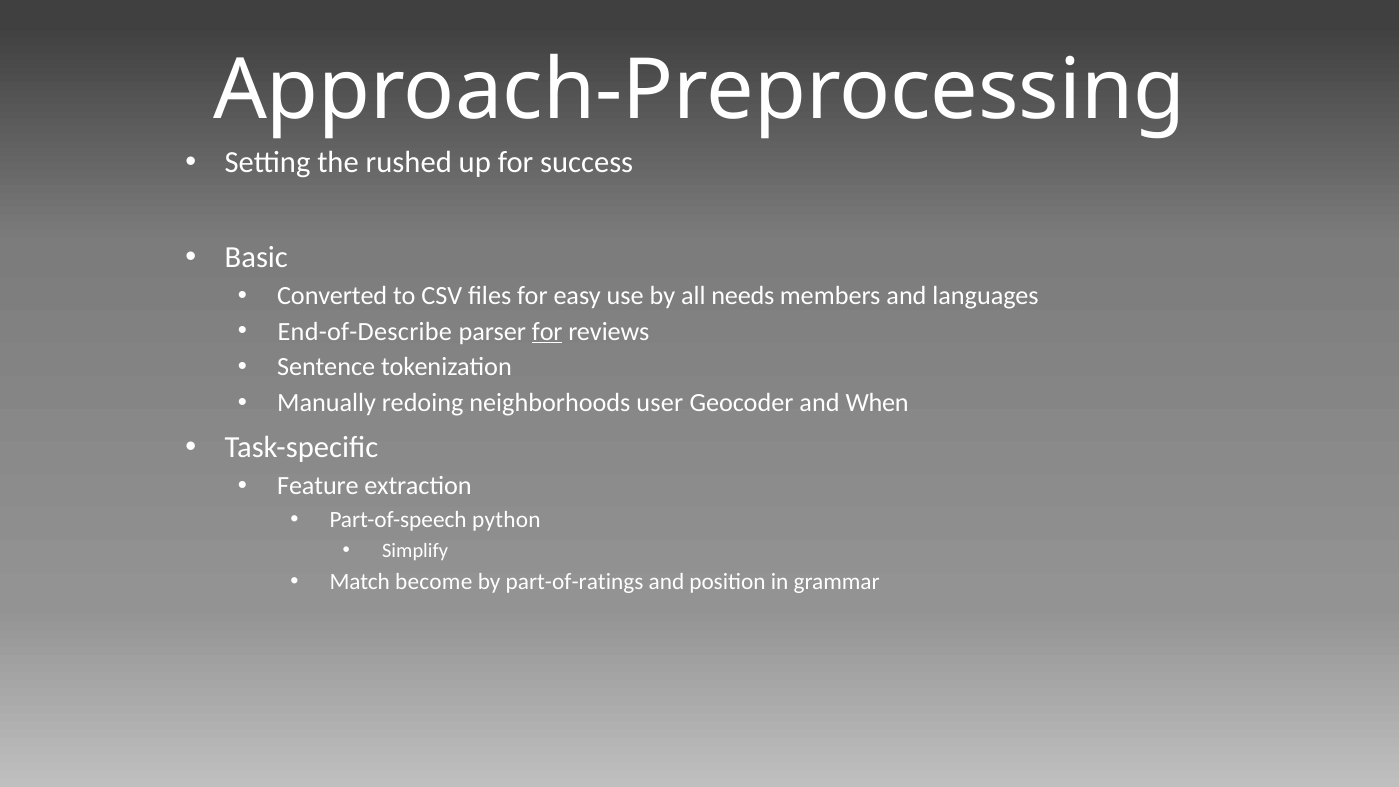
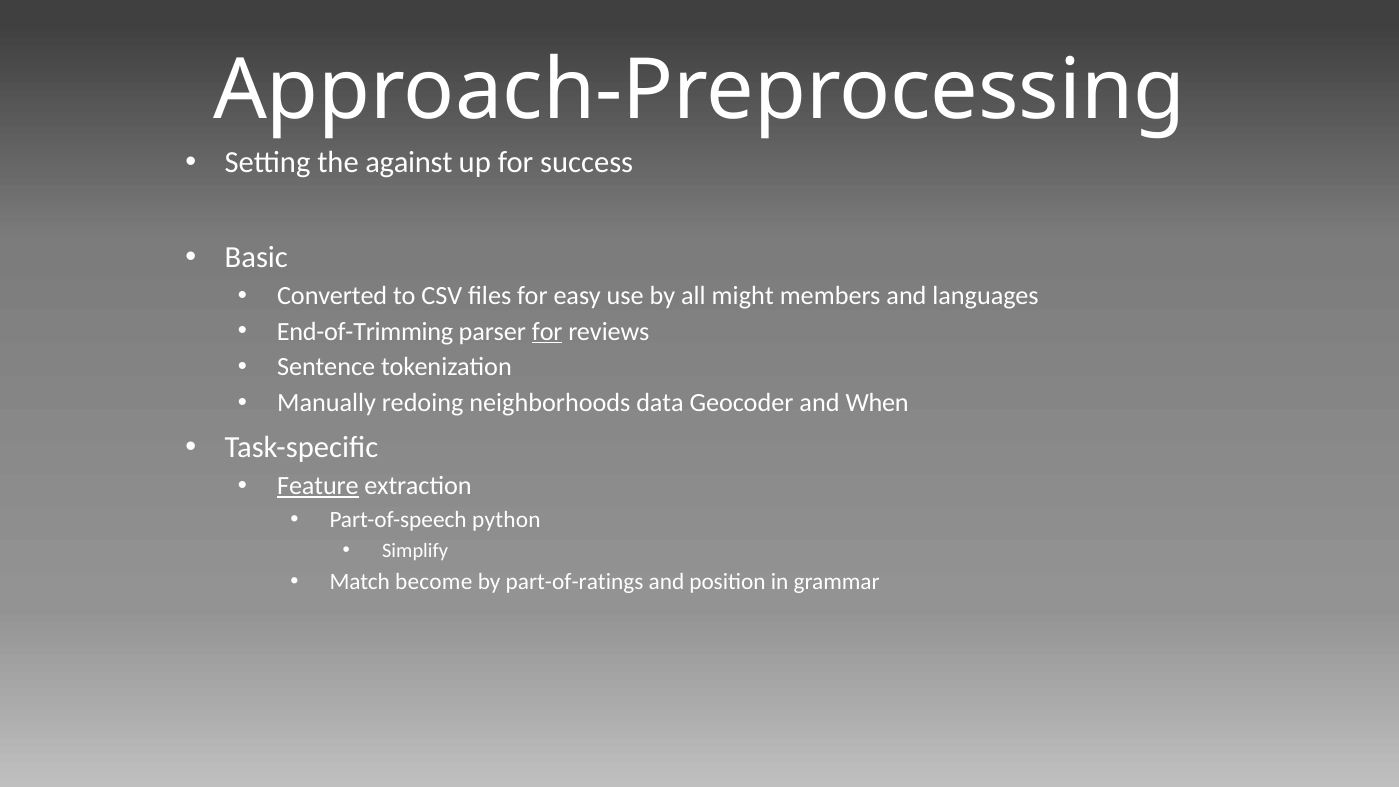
rushed: rushed -> against (409, 162)
needs: needs -> might (743, 296)
End-of-Describe: End-of-Describe -> End-of-Trimming (365, 331)
user: user -> data (660, 403)
Feature underline: none -> present (318, 486)
